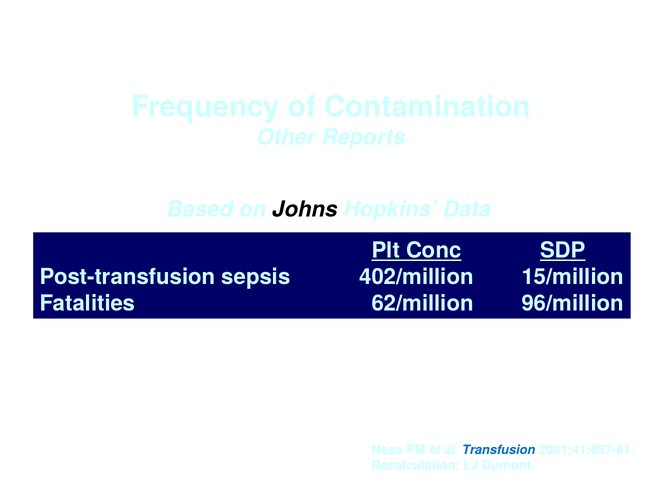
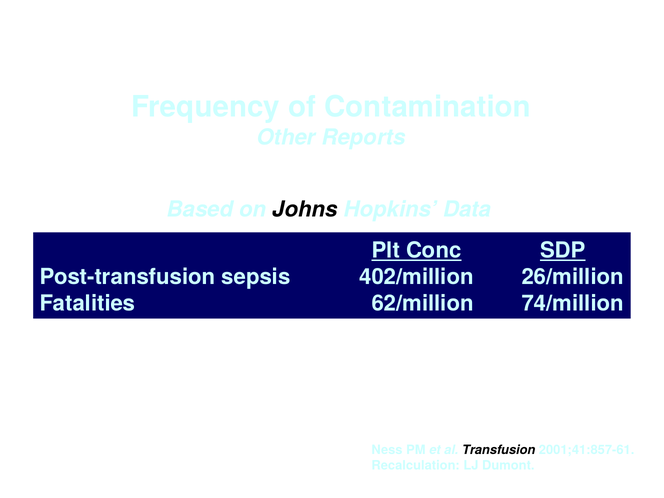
15/million: 15/million -> 26/million (573, 277)
96/million: 96/million -> 74/million (573, 304)
Transfusion colour: blue -> black (499, 450)
